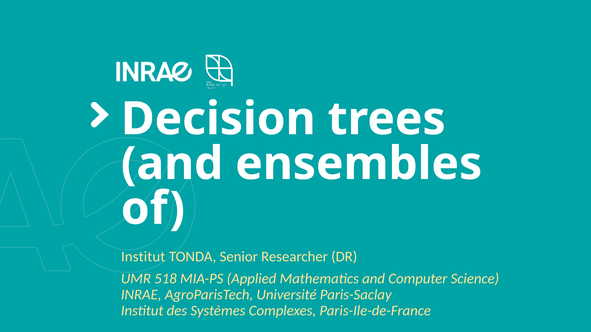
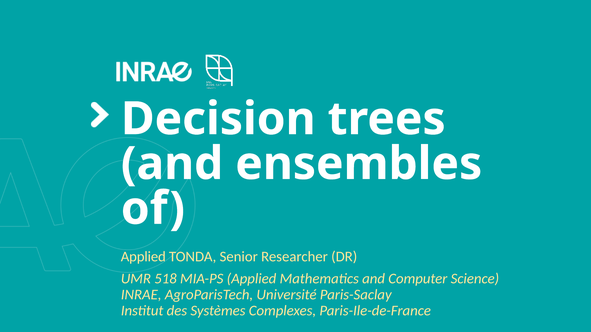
Institut: Institut -> Applied (143, 257)
